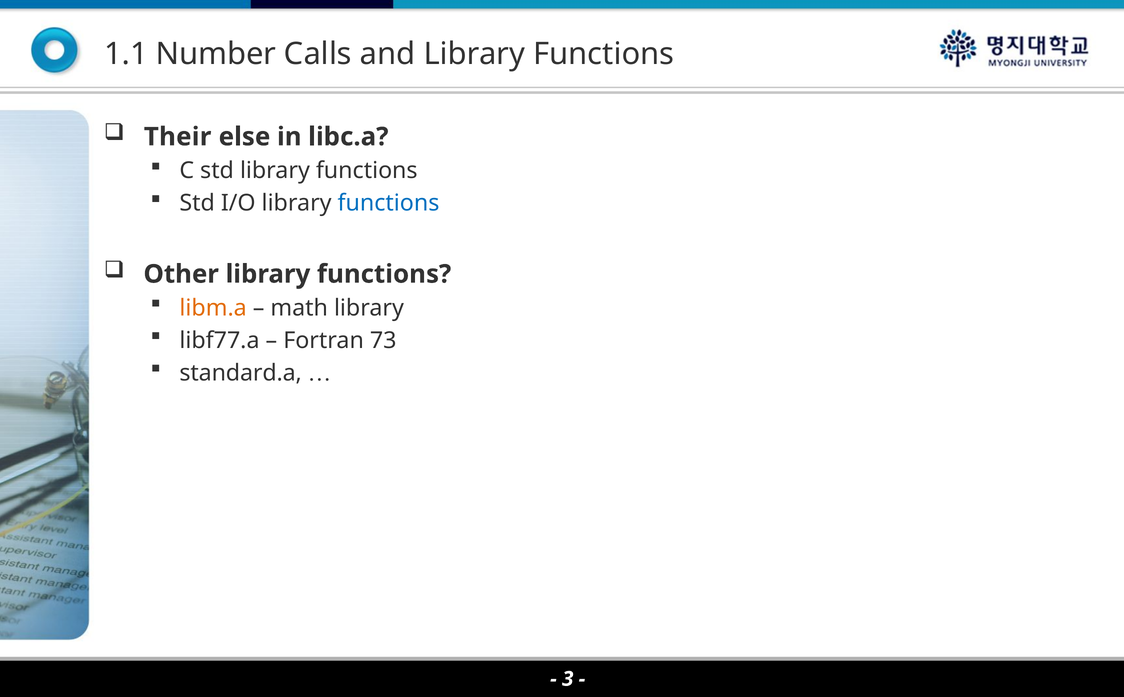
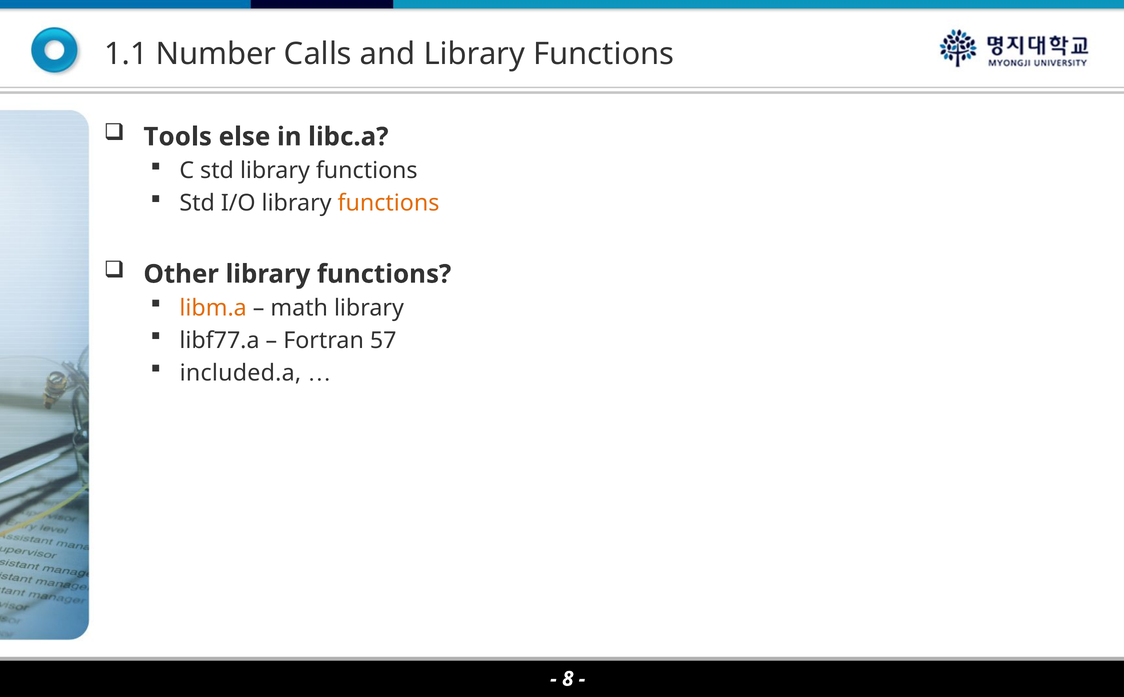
Their: Their -> Tools (178, 137)
functions colour: blue -> orange (389, 203)
73: 73 -> 57 (383, 341)
standard.a: standard.a -> included.a (240, 373)
3: 3 -> 8 (568, 680)
